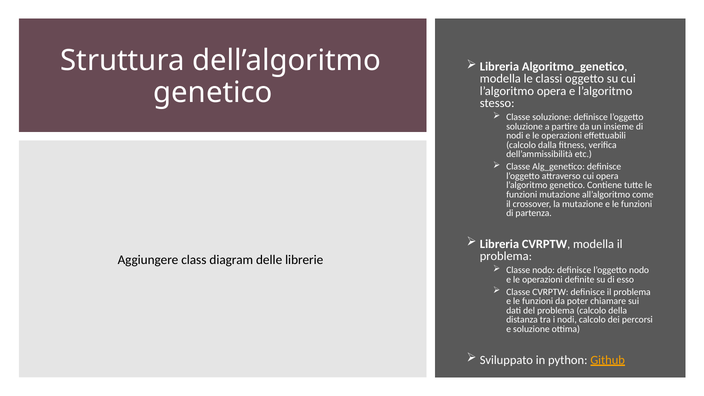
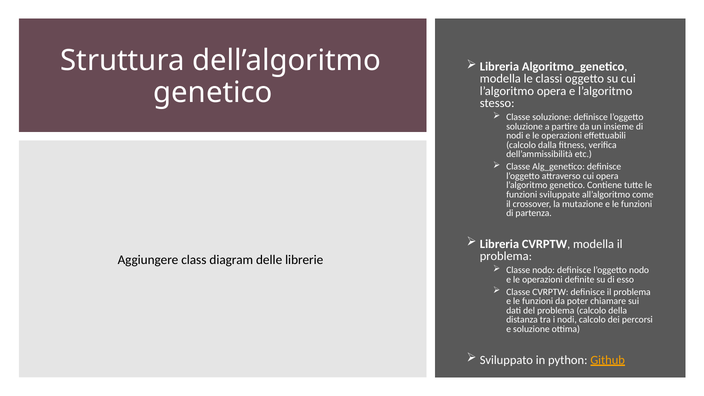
funzioni mutazione: mutazione -> sviluppate (560, 195)
